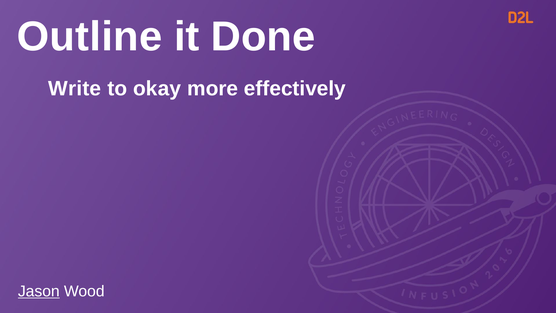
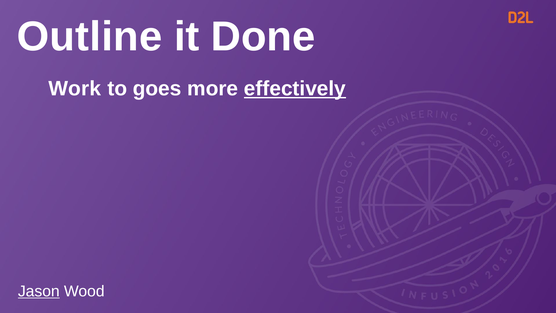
Write: Write -> Work (75, 89)
okay: okay -> goes (157, 89)
effectively underline: none -> present (295, 89)
